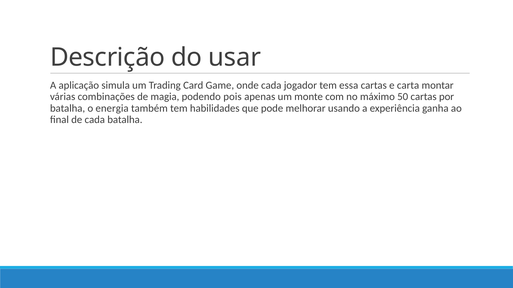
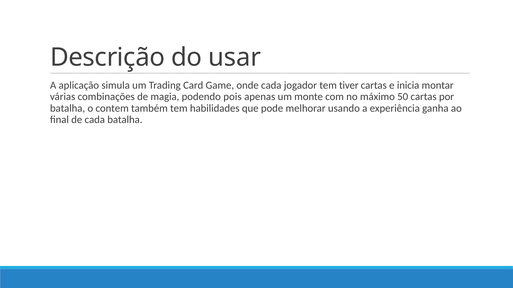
essa: essa -> tiver (349, 85)
carta: carta -> inicia (408, 85)
energia: energia -> contem (112, 108)
